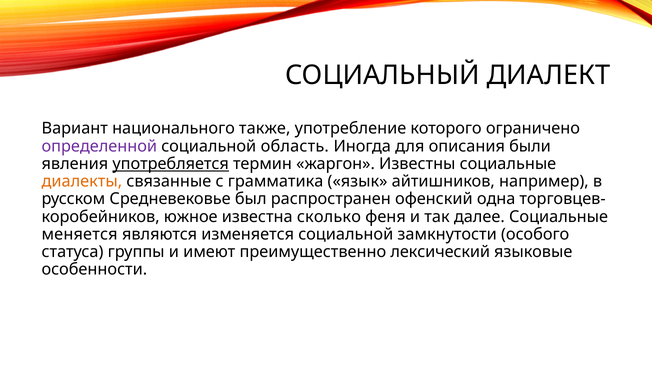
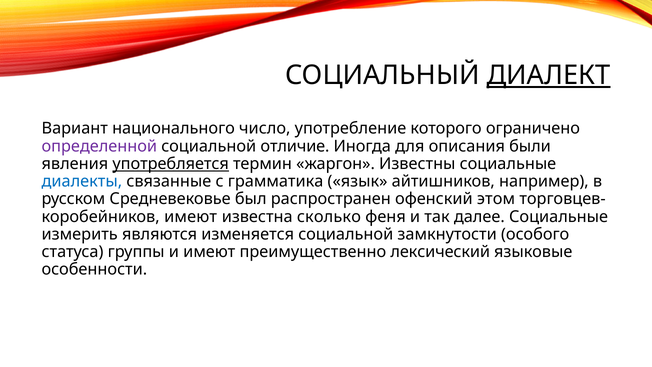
ДИАЛЕКТ underline: none -> present (548, 75)
также: также -> число (265, 129)
область: область -> отличие (295, 146)
диалекты colour: orange -> blue (82, 181)
одна: одна -> этом (496, 199)
южное: южное -> имеют (191, 216)
меняется: меняется -> измерить (80, 234)
